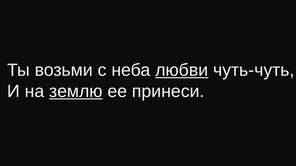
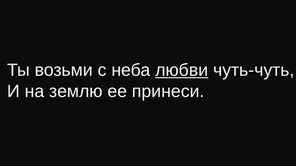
землю underline: present -> none (76, 92)
